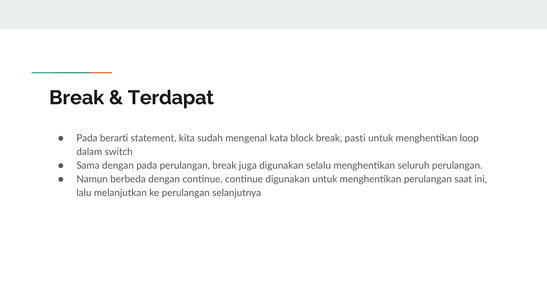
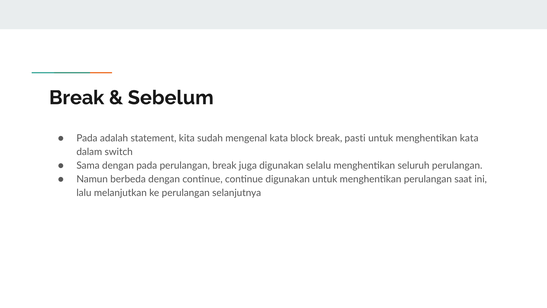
Terdapat: Terdapat -> Sebelum (171, 98)
berarti: berarti -> adalah (114, 138)
menghentikan loop: loop -> kata (469, 138)
